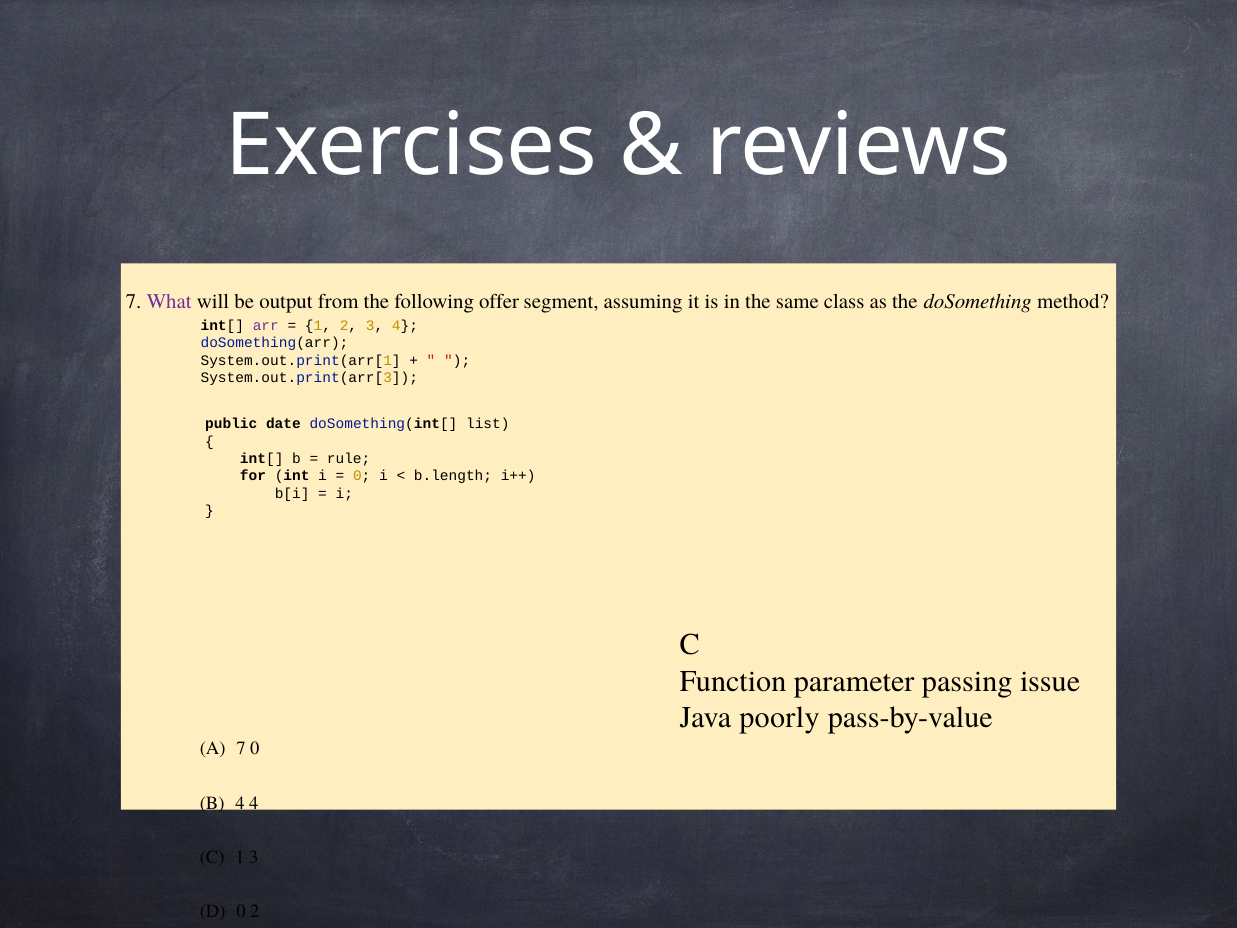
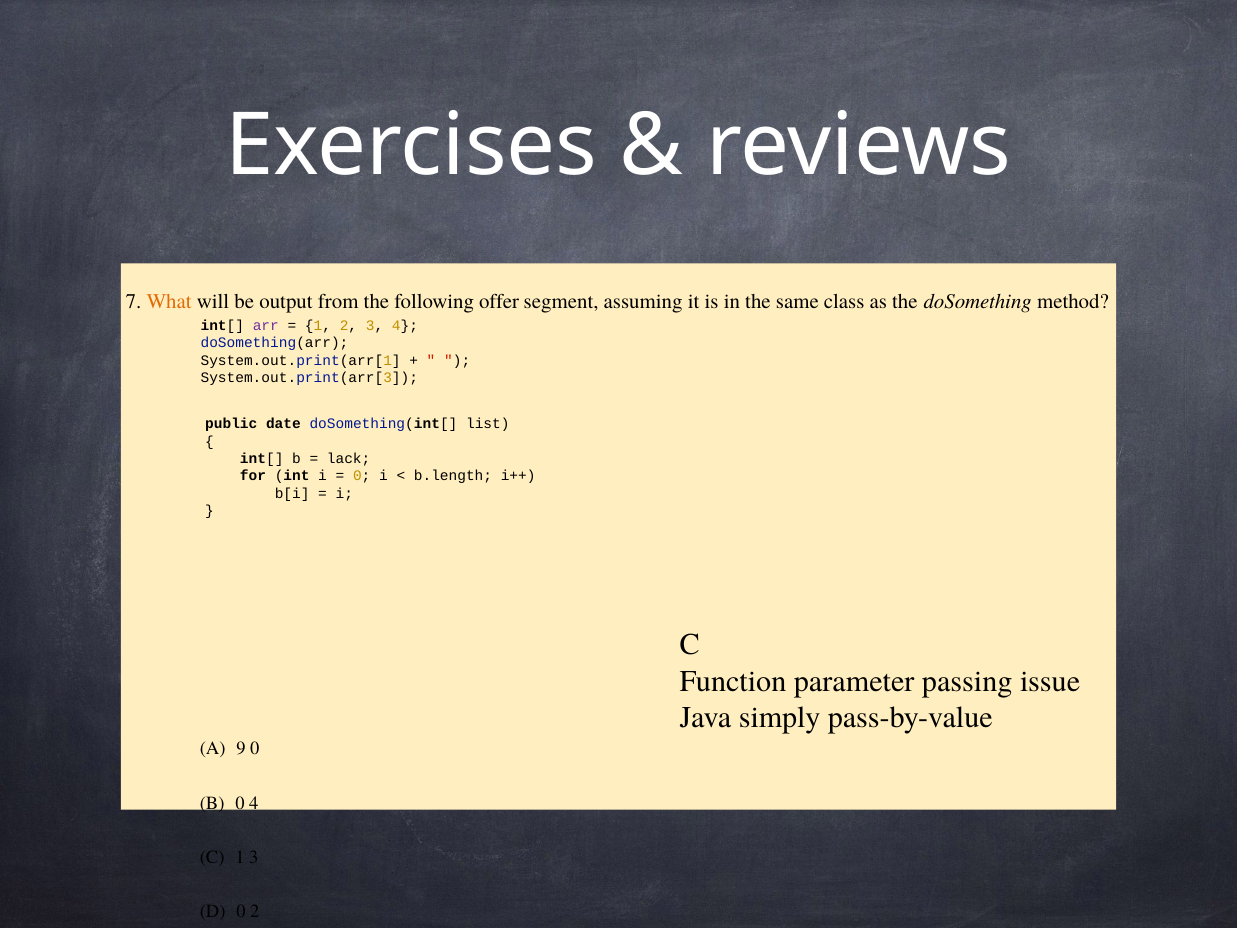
What colour: purple -> orange (169, 302)
rule: rule -> lack (349, 459)
poorly: poorly -> simply (780, 717)
A 7: 7 -> 9 (241, 748)
B 4: 4 -> 0 (240, 803)
